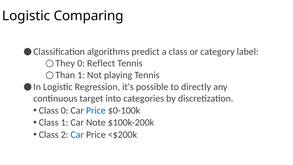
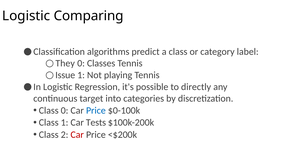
Reflect: Reflect -> Classes (101, 63)
Than: Than -> Issue (65, 75)
Note: Note -> Tests (96, 122)
Car colour: blue -> red (77, 134)
